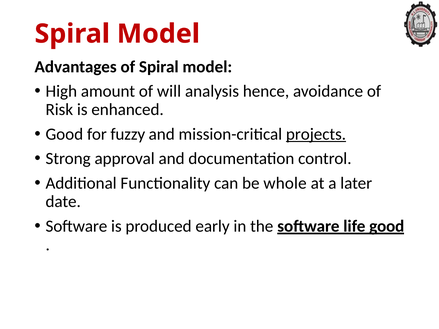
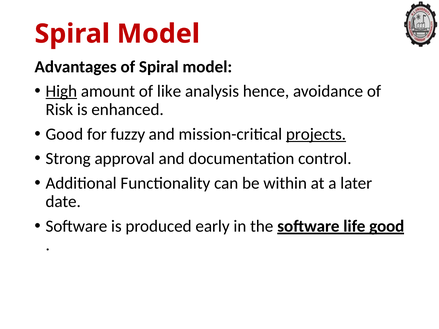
High underline: none -> present (61, 91)
will: will -> like (169, 91)
whole: whole -> within (285, 183)
